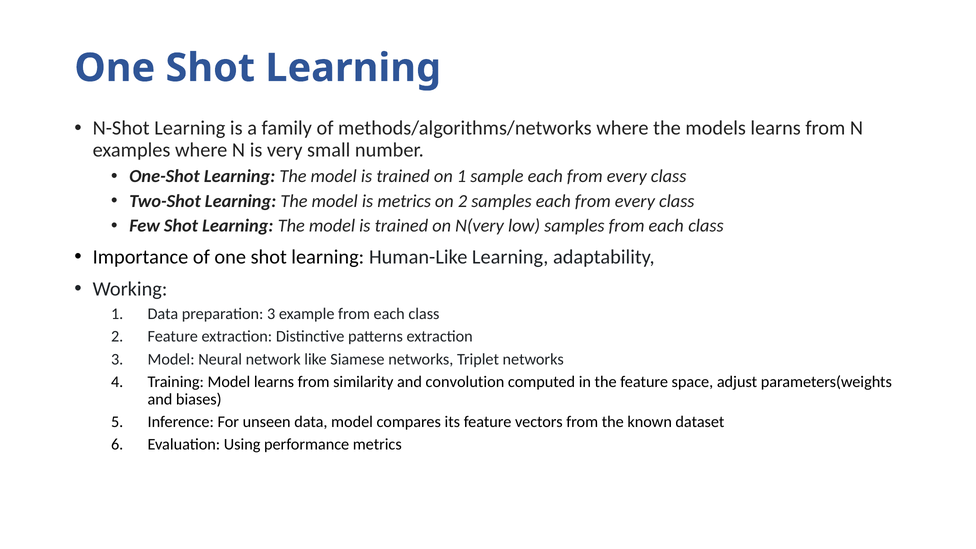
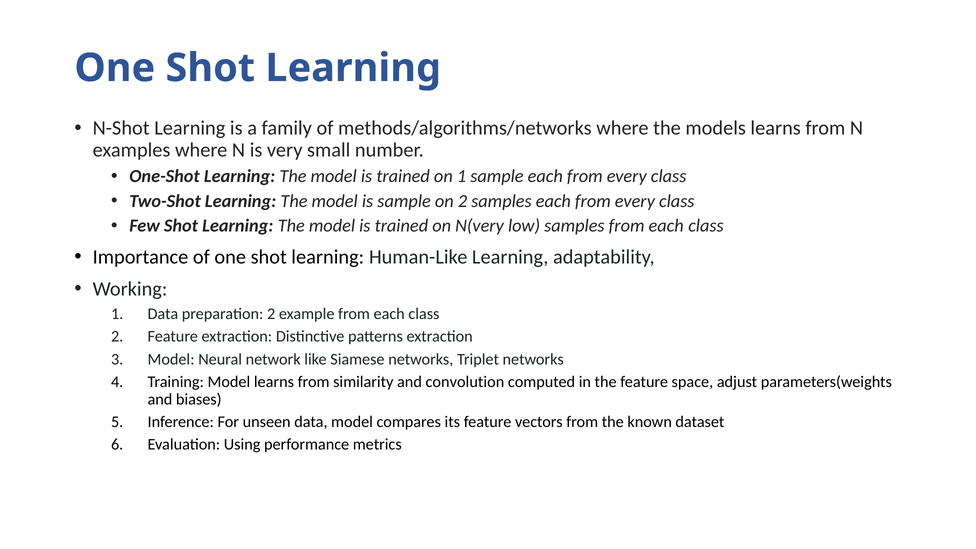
is metrics: metrics -> sample (404, 201)
preparation 3: 3 -> 2 (271, 314)
